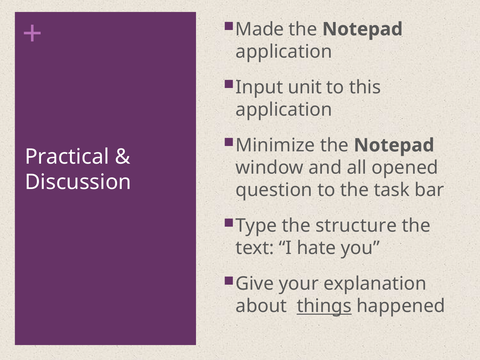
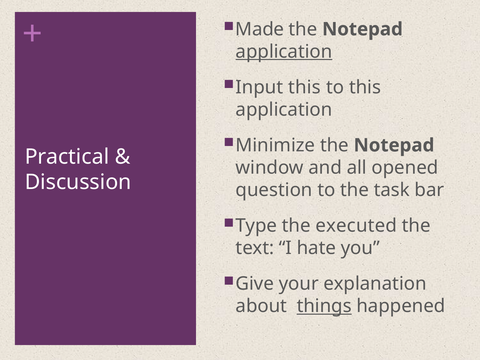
application underline: none -> present (284, 52)
Input unit: unit -> this (305, 87)
structure: structure -> executed (356, 226)
